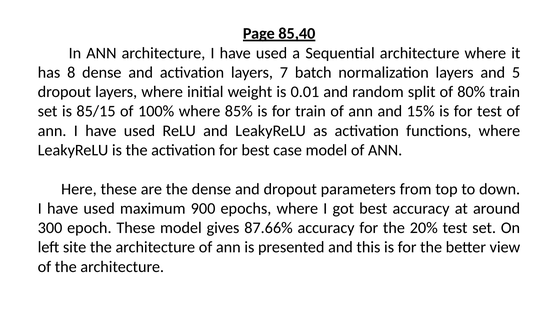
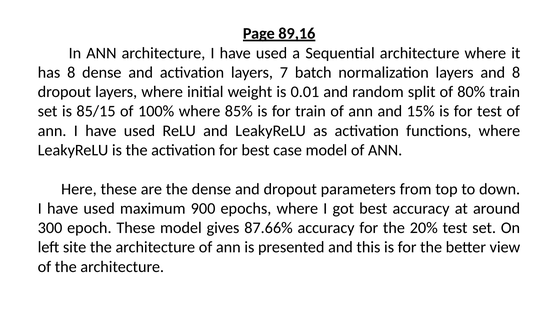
85,40: 85,40 -> 89,16 (297, 34)
and 5: 5 -> 8 (516, 73)
